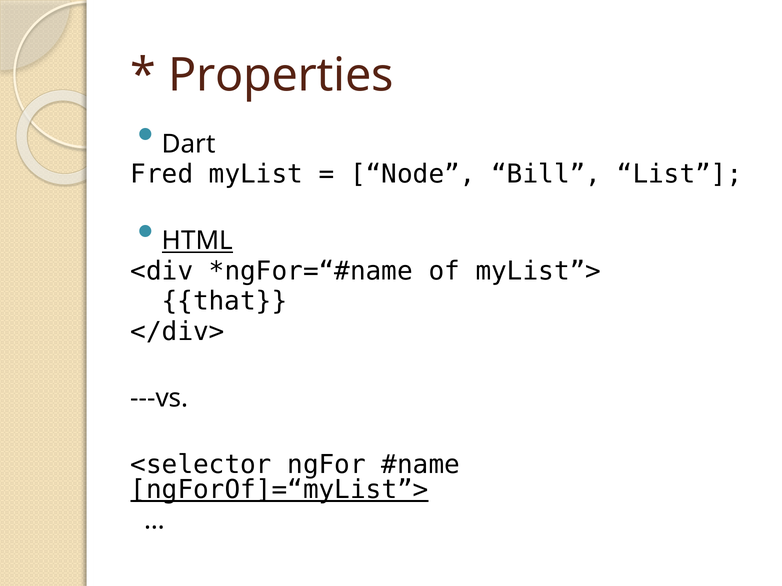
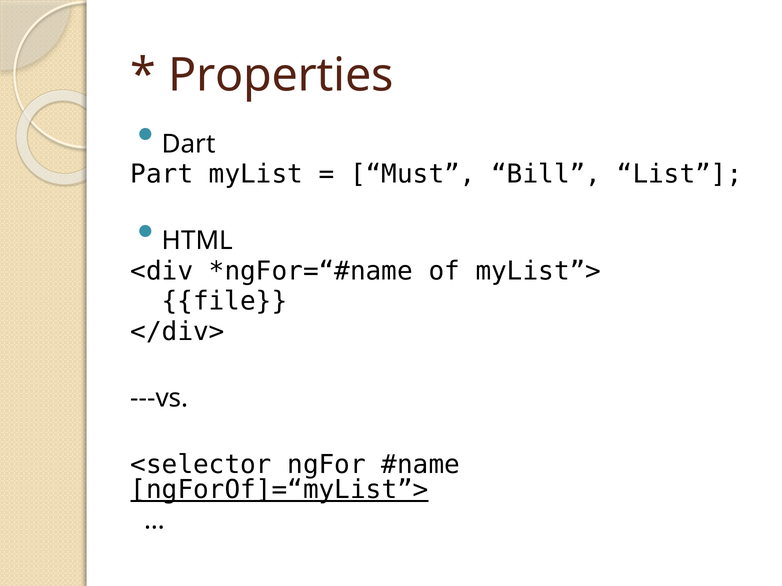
Fred: Fred -> Part (162, 174)
Node: Node -> Must (413, 174)
HTML underline: present -> none (197, 241)
that: that -> file (224, 302)
